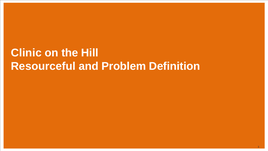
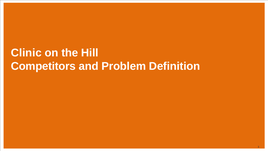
Resourceful: Resourceful -> Competitors (43, 66)
